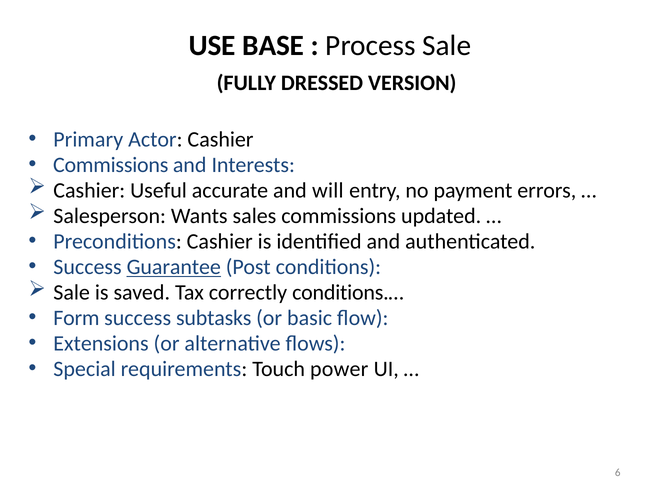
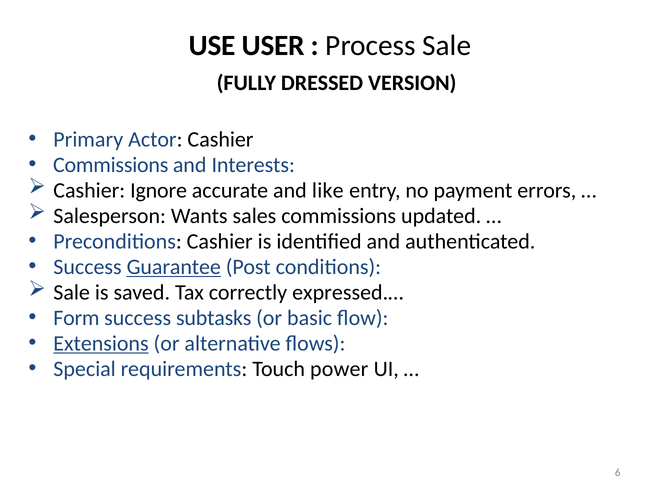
BASE: BASE -> USER (273, 45)
Useful: Useful -> Ignore (159, 190)
will: will -> like (328, 190)
conditions.…: conditions.… -> expressed.… (348, 293)
Extensions underline: none -> present (101, 344)
